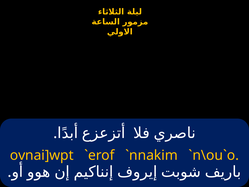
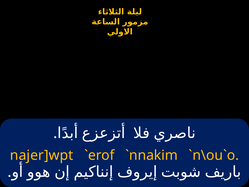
ovnai]wpt: ovnai]wpt -> najer]wpt (42, 155)
